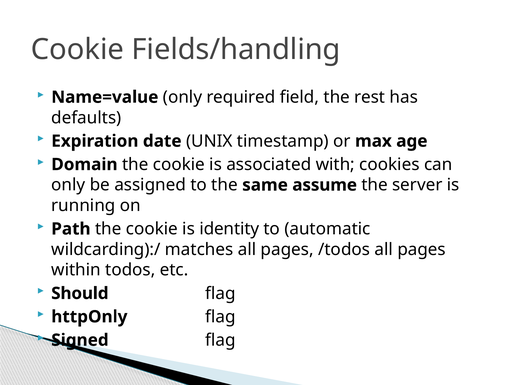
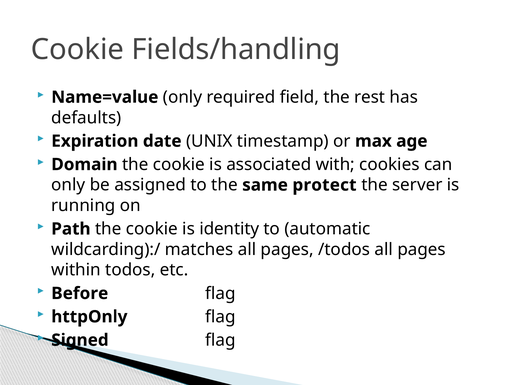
assume: assume -> protect (324, 185)
Should: Should -> Before (80, 293)
